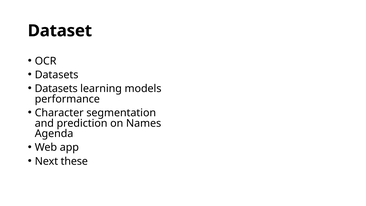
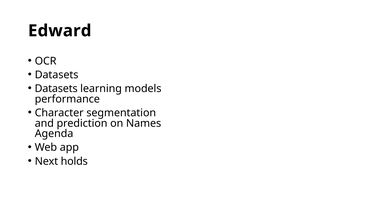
Dataset: Dataset -> Edward (60, 31)
these: these -> holds (74, 161)
